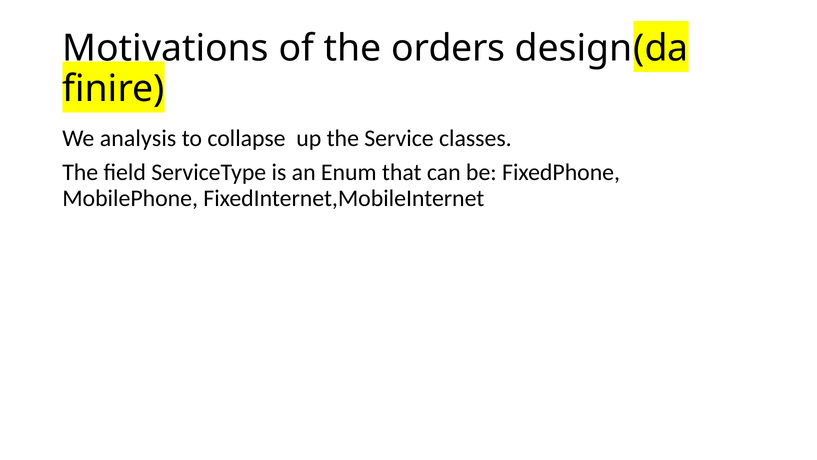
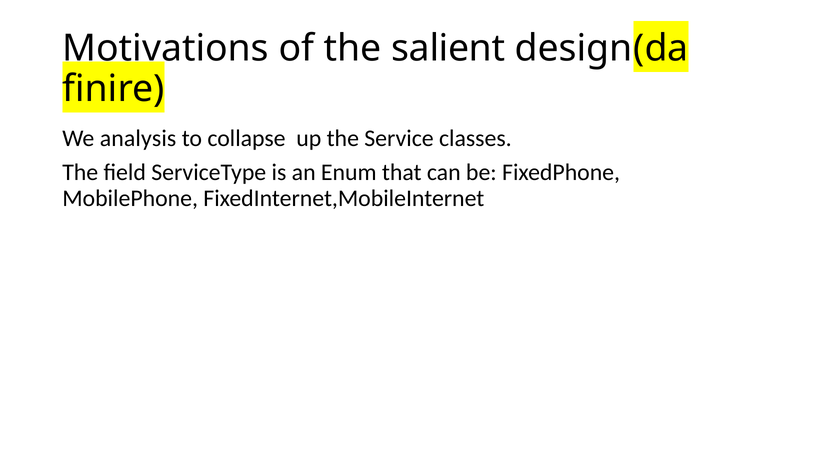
orders: orders -> salient (448, 48)
